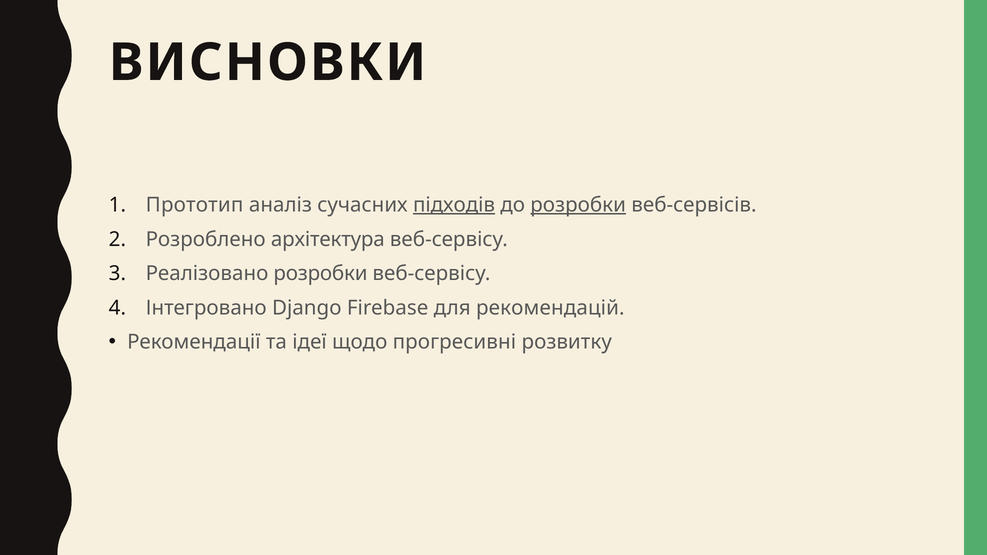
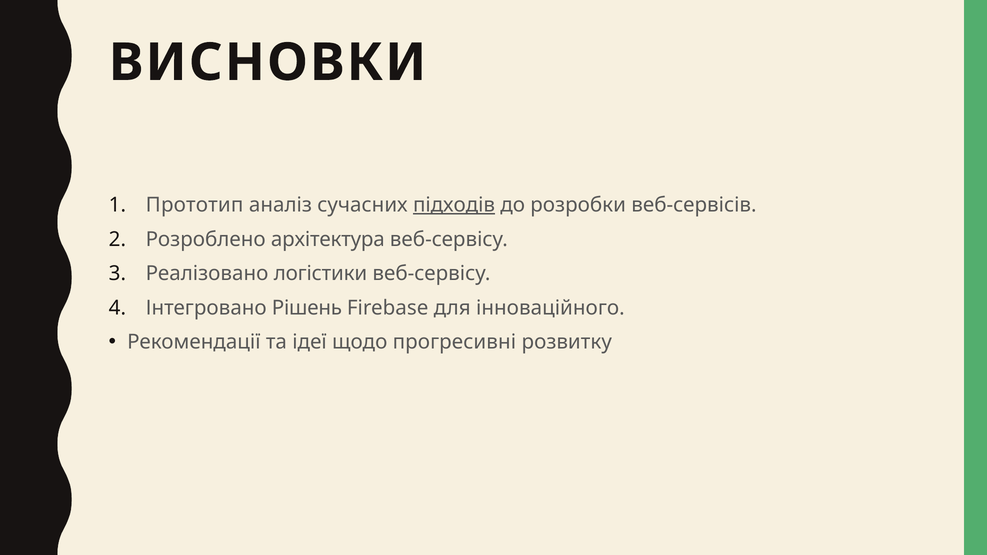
розробки underline: present -> none (578, 205)
Реалізовано розробки: розробки -> логістики (320, 274)
Django: Django -> Рішень (307, 308)
рекомендацій: рекомендацій -> інноваційного (550, 308)
